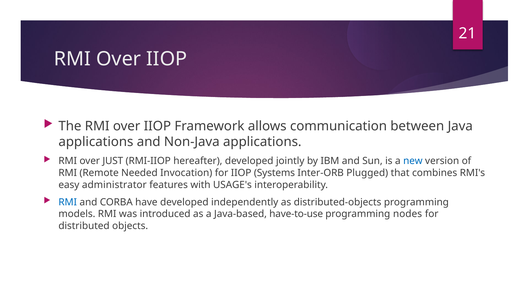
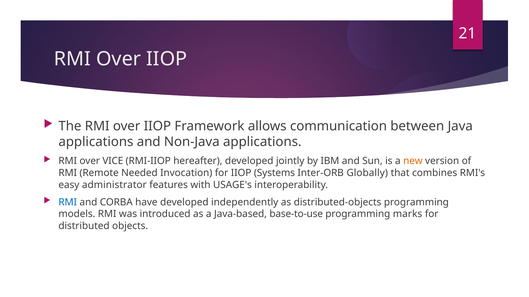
JUST: JUST -> VICE (113, 161)
new colour: blue -> orange (413, 161)
Plugged: Plugged -> Globally (367, 173)
have-to-use: have-to-use -> base-to-use (296, 214)
nodes: nodes -> marks (408, 214)
